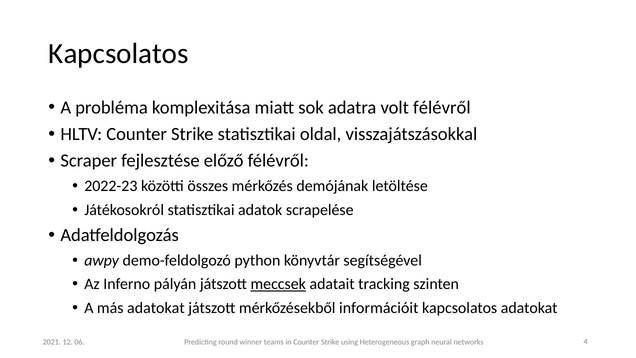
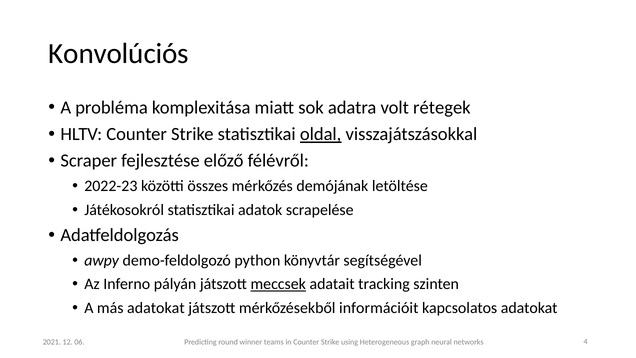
Kapcsolatos: Kapcsolatos -> Konvolúciós (119, 53)
volt félévről: félévről -> rétegek (442, 107)
oldal underline: none -> present (321, 134)
